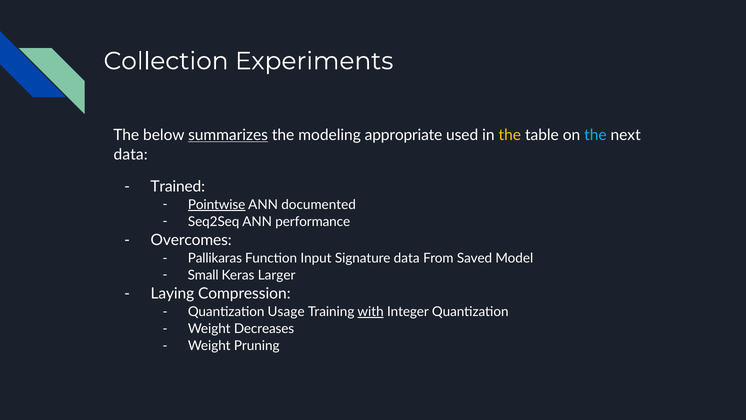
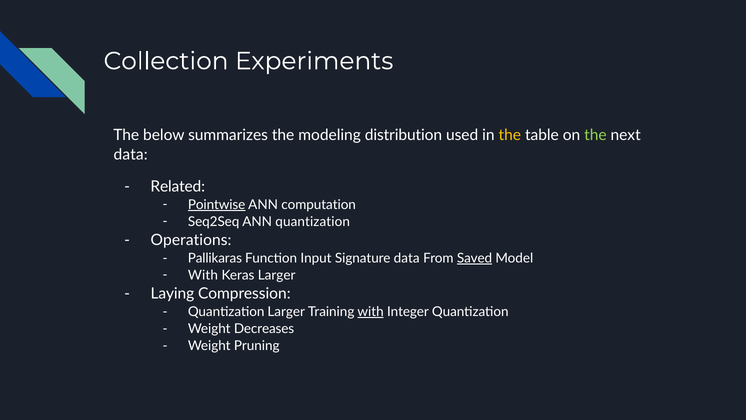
summarizes underline: present -> none (228, 135)
appropriate: appropriate -> distribution (403, 135)
the colour: light blue -> light green (595, 135)
Trained: Trained -> Related (178, 186)
documented: documented -> computation (319, 205)
ANN performance: performance -> quantization (313, 222)
Overcomes: Overcomes -> Operations (191, 240)
Saved underline: none -> present (475, 258)
Small: Small -> With (203, 275)
Quantization Usage: Usage -> Larger (286, 312)
